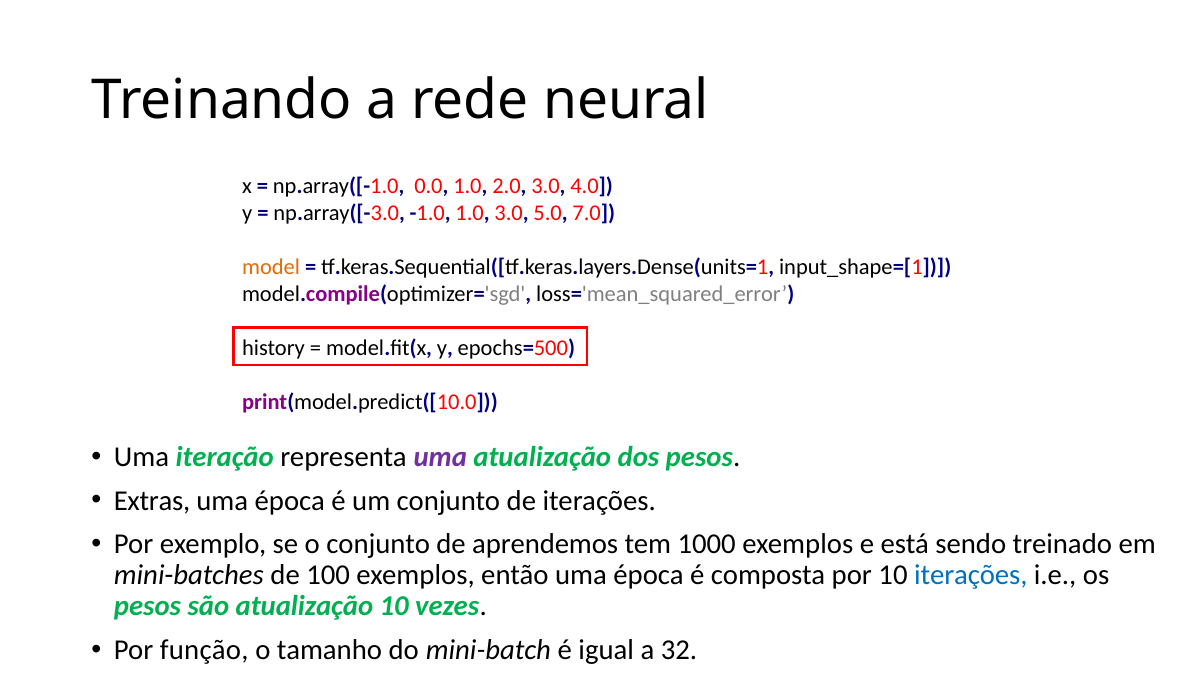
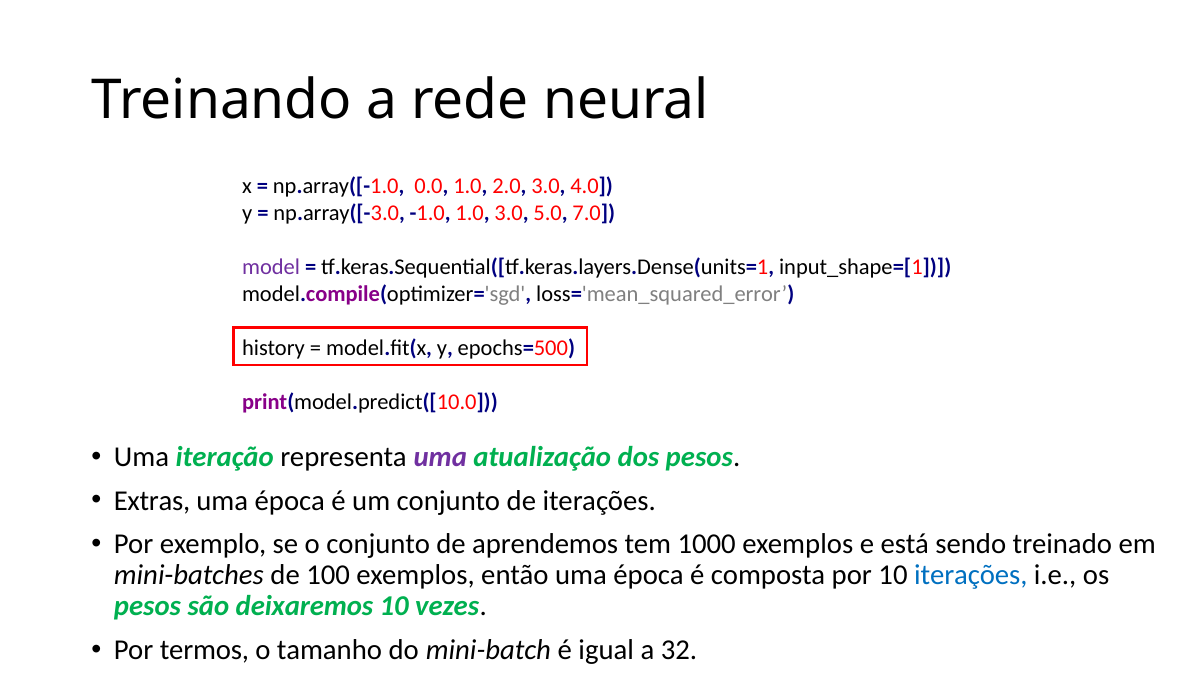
model colour: orange -> purple (271, 267)
são atualização: atualização -> deixaremos (304, 606)
função: função -> termos (204, 650)
